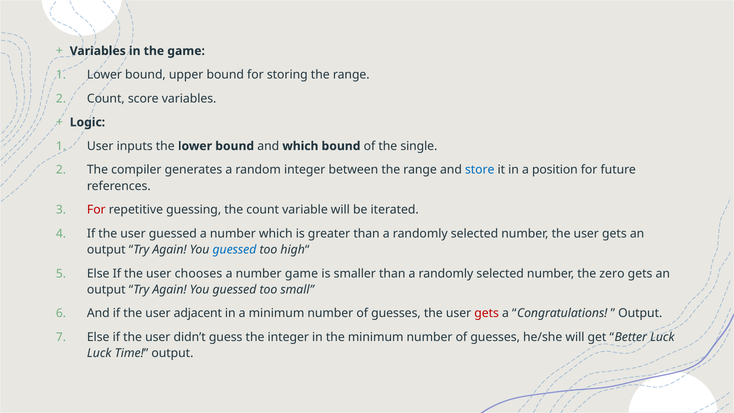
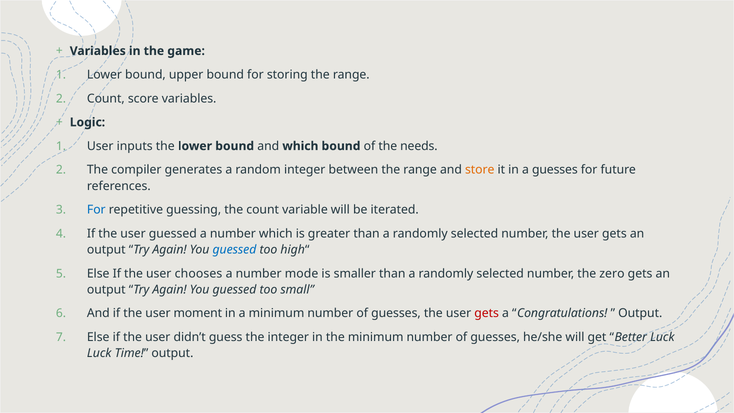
single: single -> needs (419, 146)
store colour: blue -> orange (480, 170)
a position: position -> guesses (555, 170)
For colour: red -> blue (96, 210)
number game: game -> mode (302, 273)
adjacent: adjacent -> moment (198, 313)
